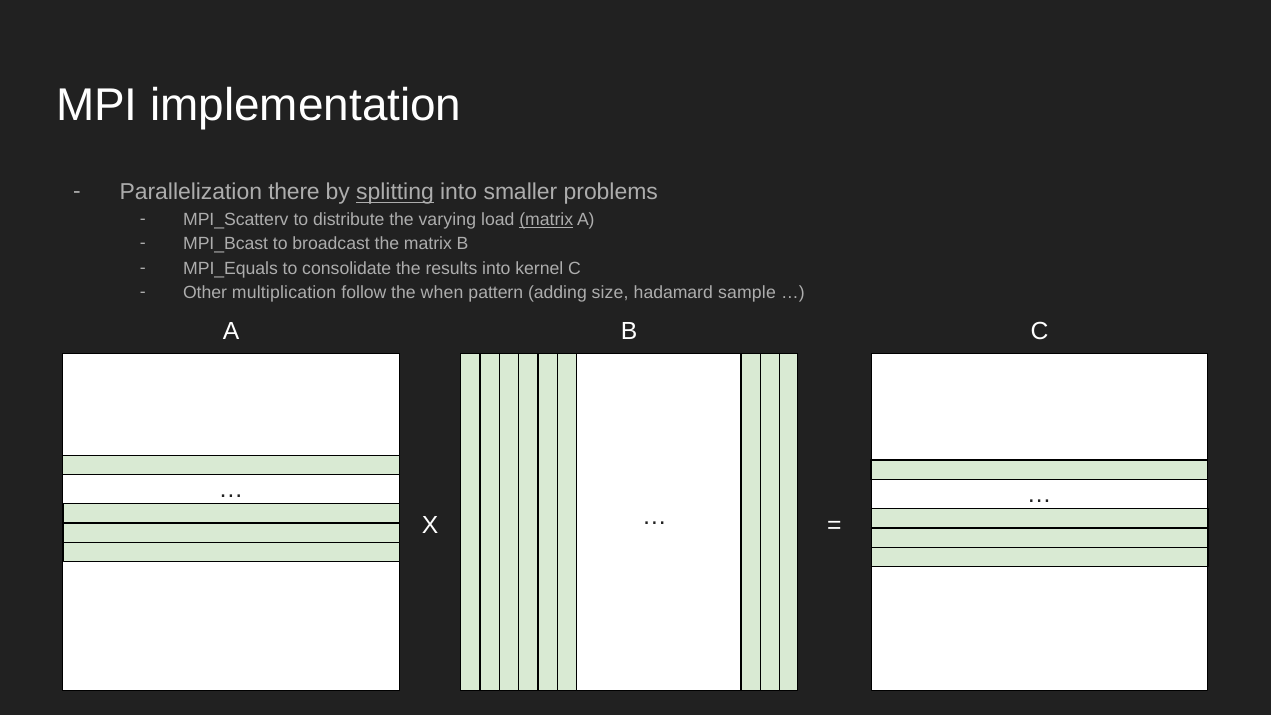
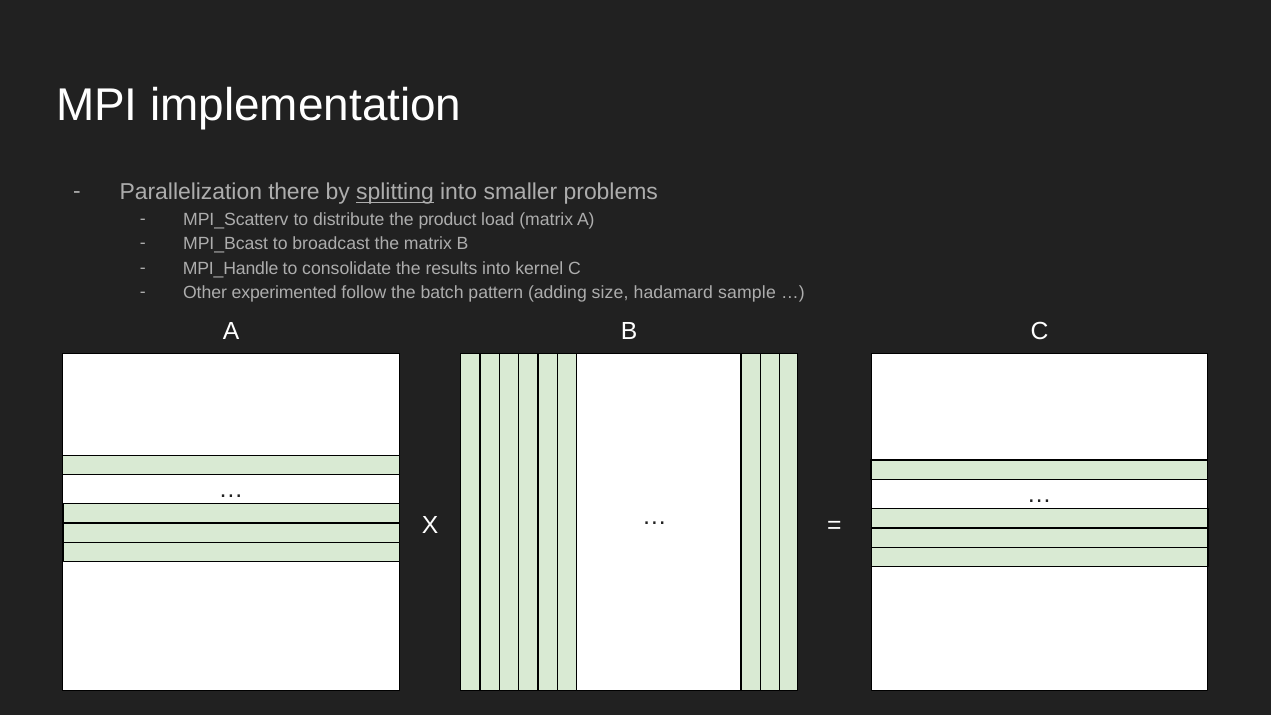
varying: varying -> product (447, 220)
matrix underline: present -> none (546, 220)
MPI_Equals: MPI_Equals -> MPI_Handle (231, 268)
multiplication: multiplication -> experimented (284, 293)
when: when -> batch (442, 293)
